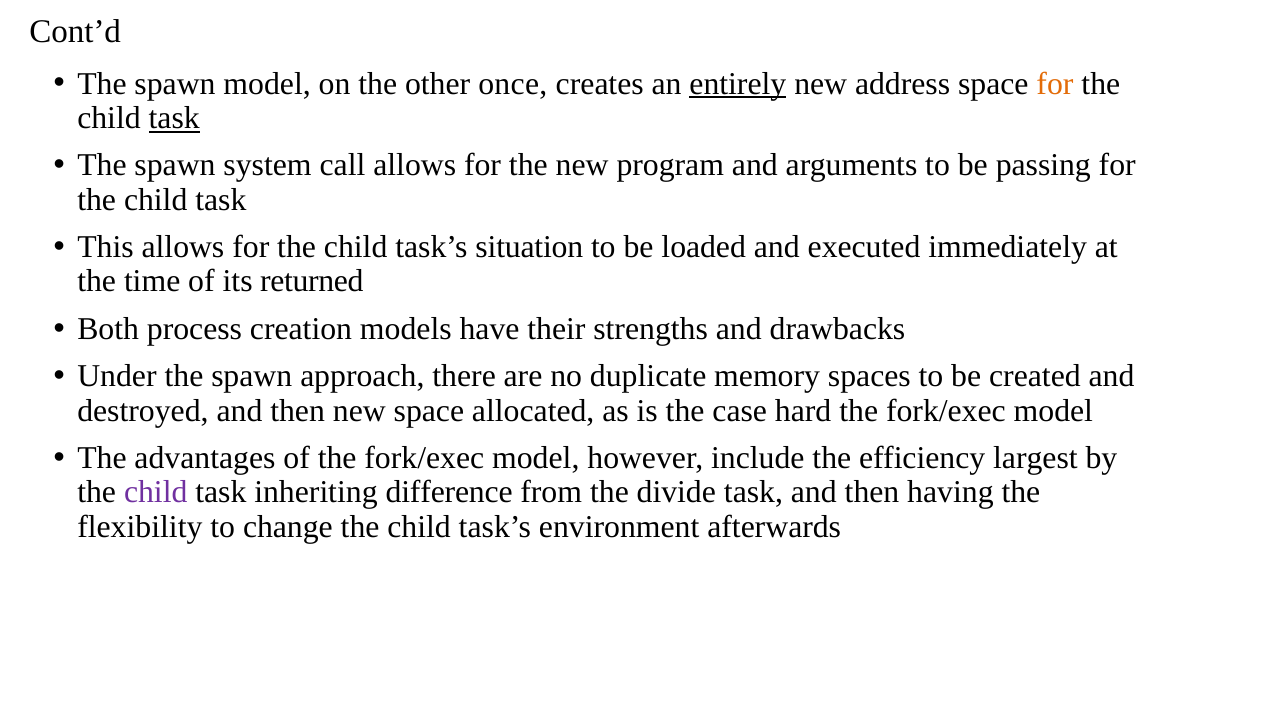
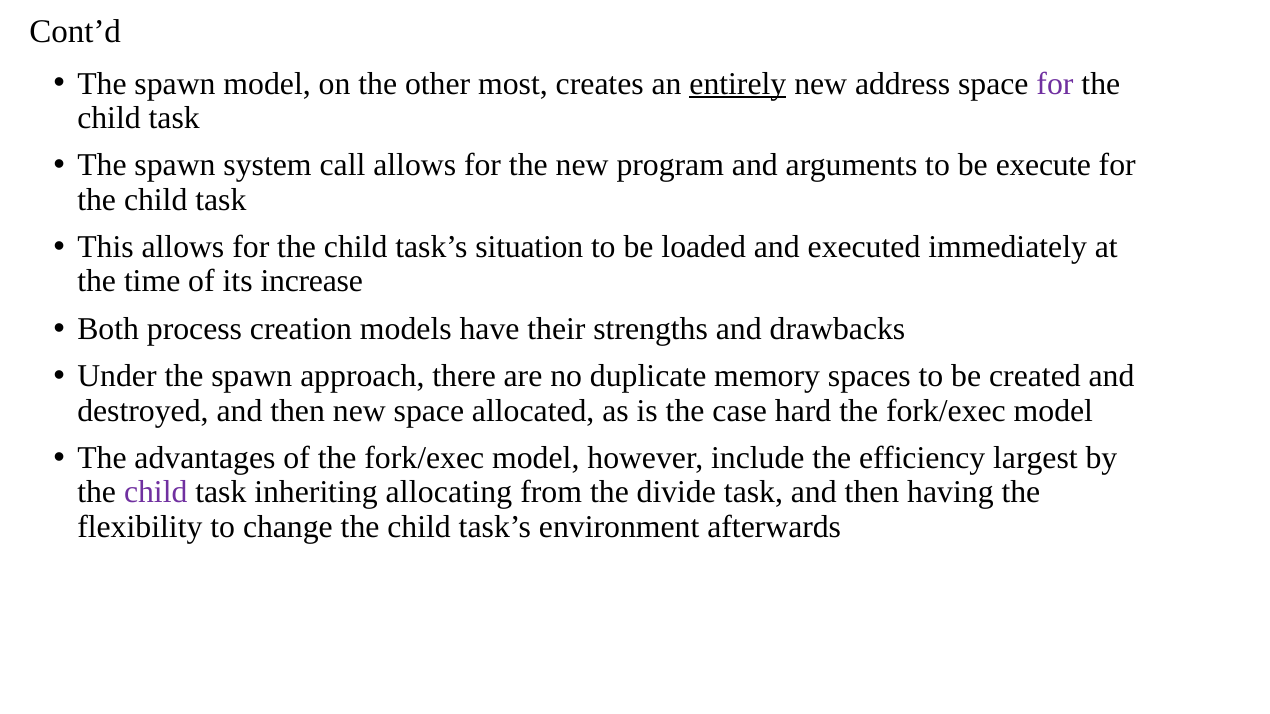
once: once -> most (513, 84)
for colour: orange -> purple (1055, 84)
task underline: present -> none (174, 118)
passing: passing -> execute (1043, 166)
returned: returned -> increase (312, 282)
difference: difference -> allocating (449, 493)
